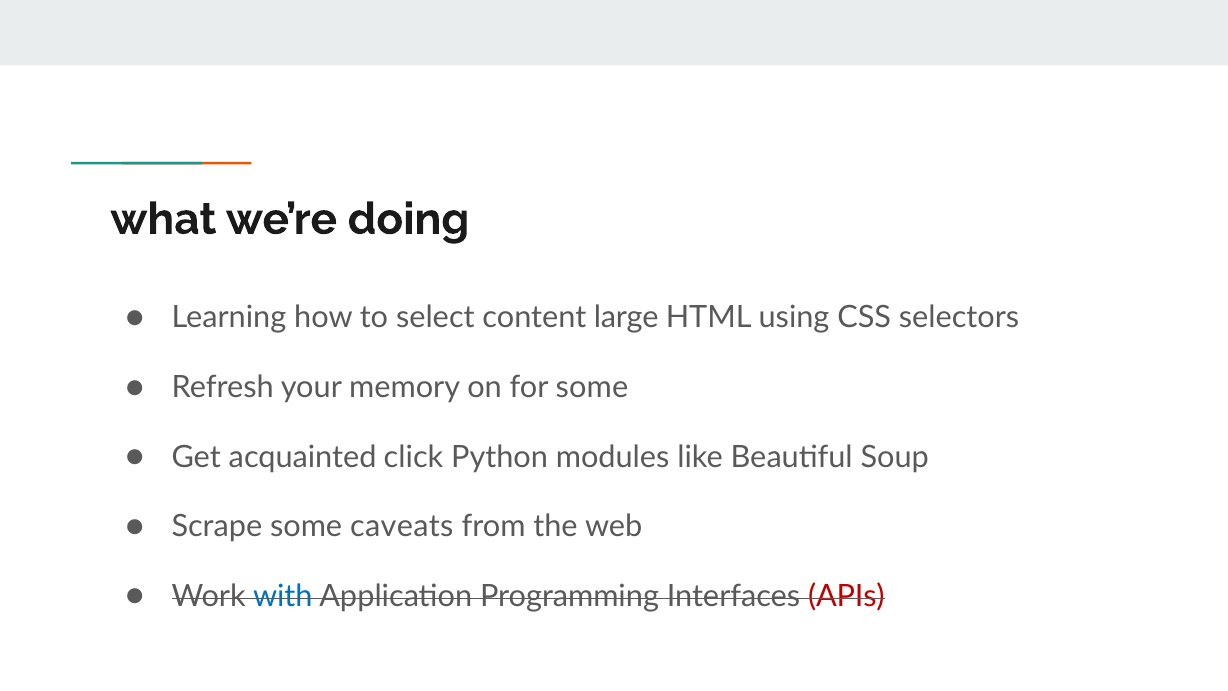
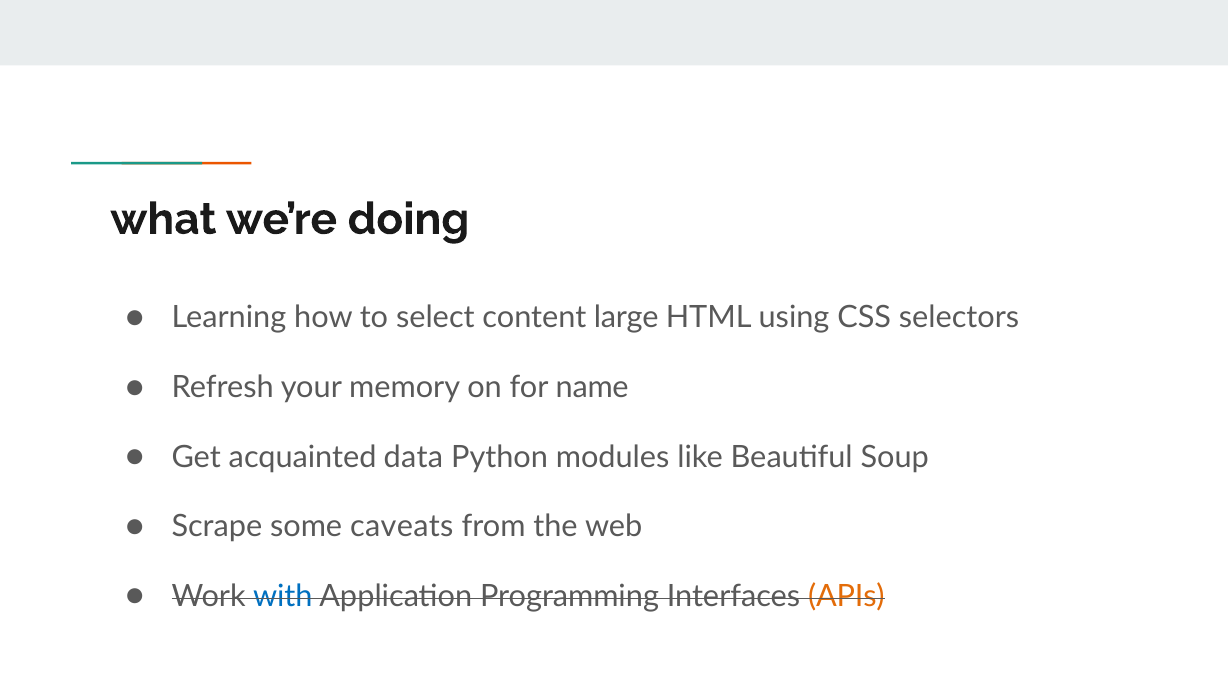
for some: some -> name (592, 387)
click: click -> data (413, 457)
APIs colour: red -> orange (846, 596)
